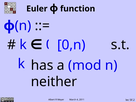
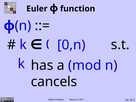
neither: neither -> cancels (54, 82)
